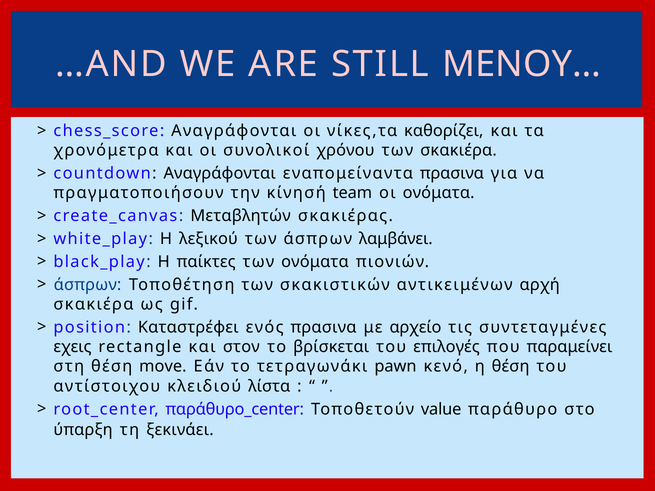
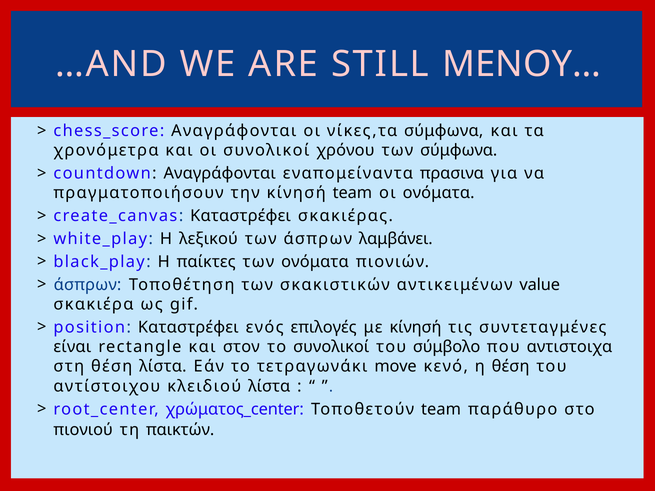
νίκες,τα καθορίζει: καθορίζει -> σύμφωνα (444, 131)
των σκακιέρα: σκακιέρα -> σύμφωνα (459, 151)
create_canvas Μεταβλητών: Μεταβλητών -> Καταστρέφει (241, 216)
αρχή: αρχή -> value (540, 285)
ενός πρασινα: πρασινα -> επιλογές (324, 327)
με αρχείο: αρχείο -> κίνησή (415, 327)
εχεις: εχεις -> είναι (72, 347)
το βρίσκεται: βρίσκεται -> συνολικοί (331, 347)
επιλογές: επιλογές -> σύμβολο (447, 347)
παραμείνει: παραμείνει -> αντιστοιχα (570, 347)
θέση move: move -> λίστα (163, 367)
pawn: pawn -> move (396, 367)
παράθυρο_center: παράθυρο_center -> χρώματος_center (235, 409)
Τοποθετούν value: value -> team (441, 409)
ύπαρξη: ύπαρξη -> πιονιού (83, 430)
ξεκινάει: ξεκινάει -> παικτών (180, 430)
